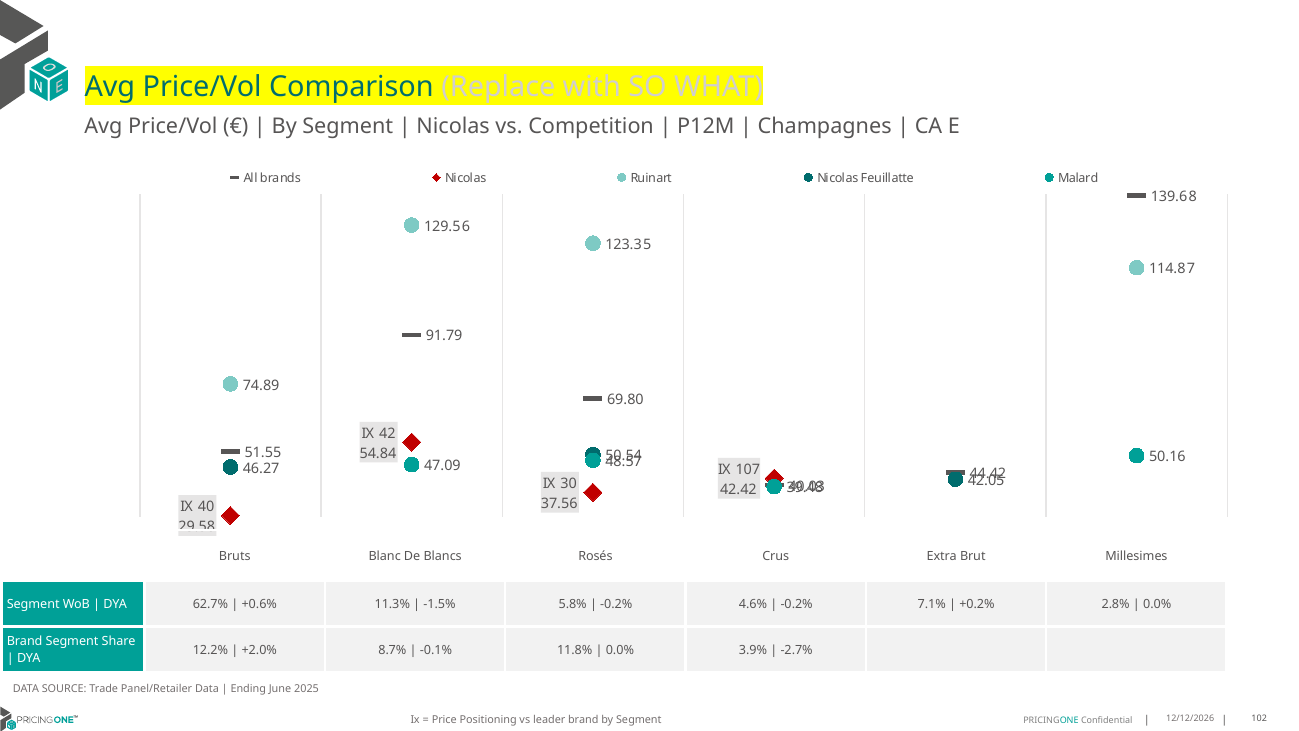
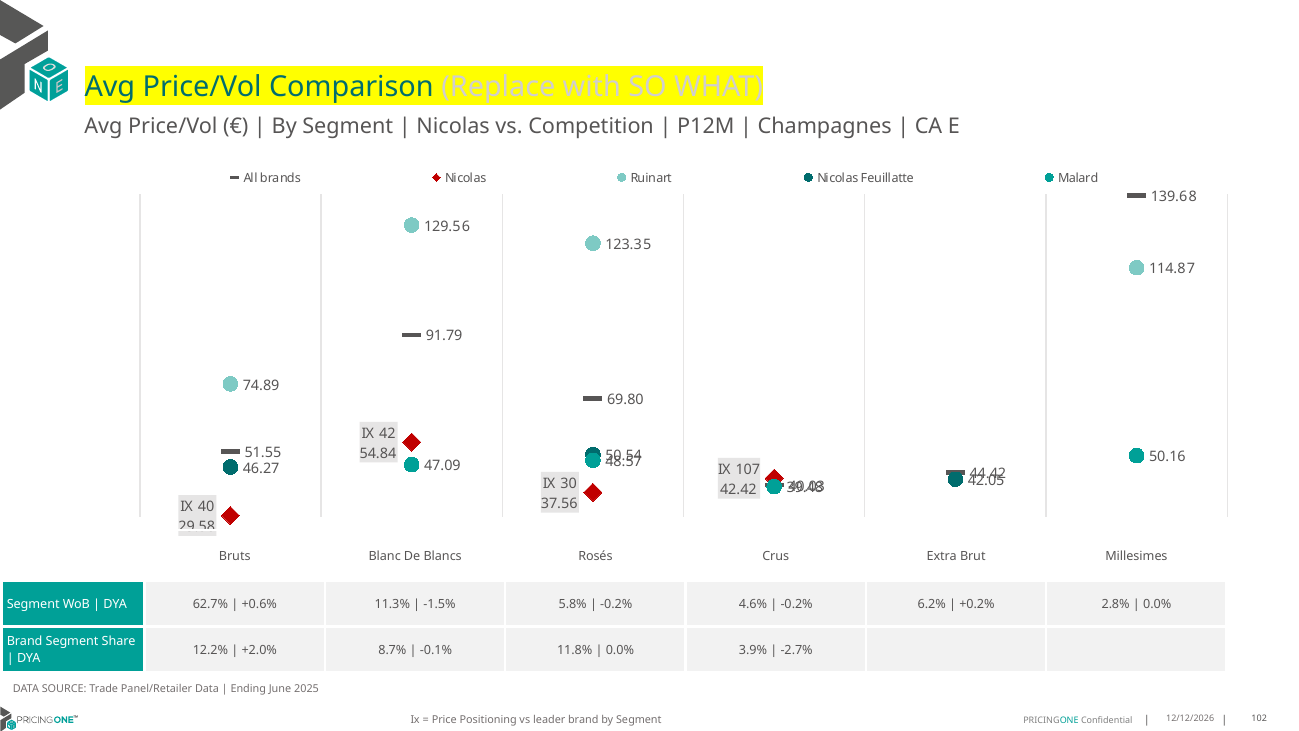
7.1%: 7.1% -> 6.2% (932, 604)
